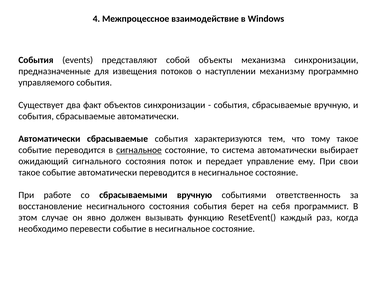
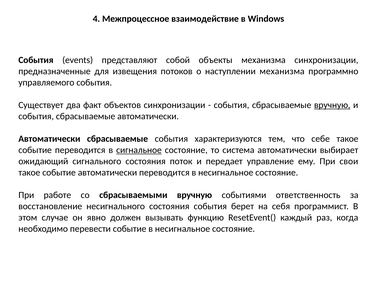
наступлении механизму: механизму -> механизма (282, 71)
вручную underline: none -> present (332, 105)
тому: тому -> себе (321, 139)
